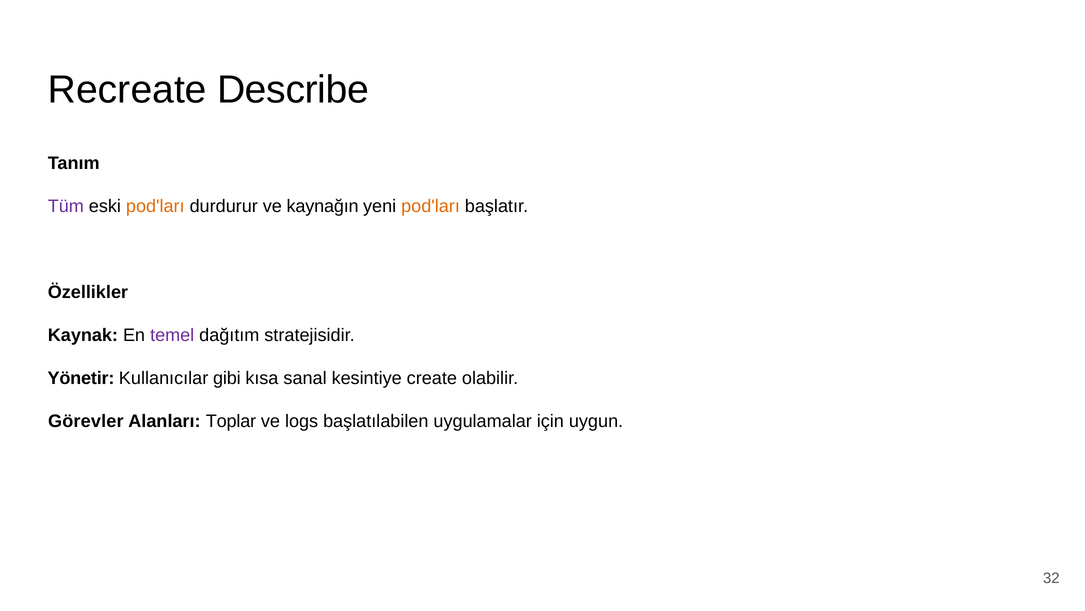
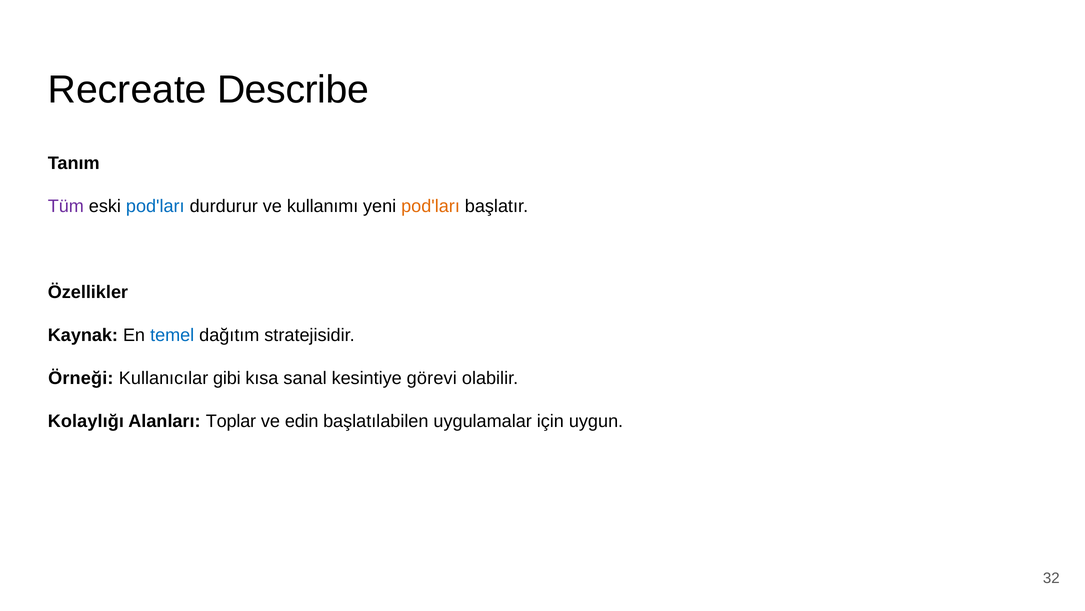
pod'ları colour: orange -> blue (155, 206)
kaynağın: kaynağın -> kullanımı (323, 206)
temel colour: purple -> blue (172, 335)
Yönetir: Yönetir -> Örneği (81, 378)
create: create -> görevi (432, 378)
Görevler: Görevler -> Kolaylığı (86, 421)
logs: logs -> edin (302, 421)
